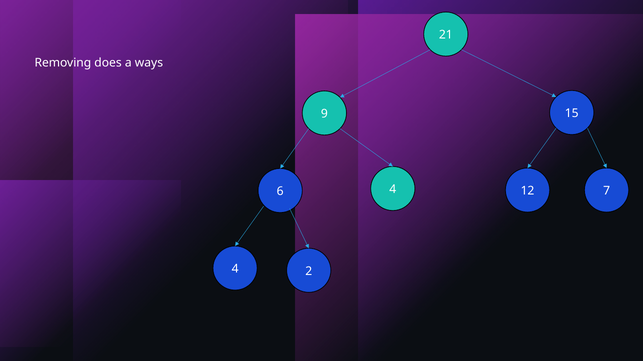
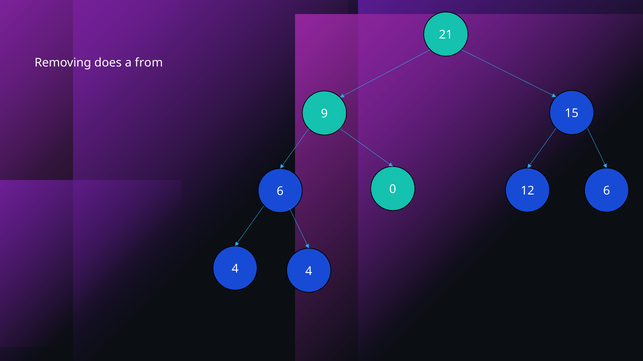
ways: ways -> from (149, 63)
12 7: 7 -> 6 (607, 191)
6 4: 4 -> 0 (393, 190)
4 2: 2 -> 4 (309, 272)
